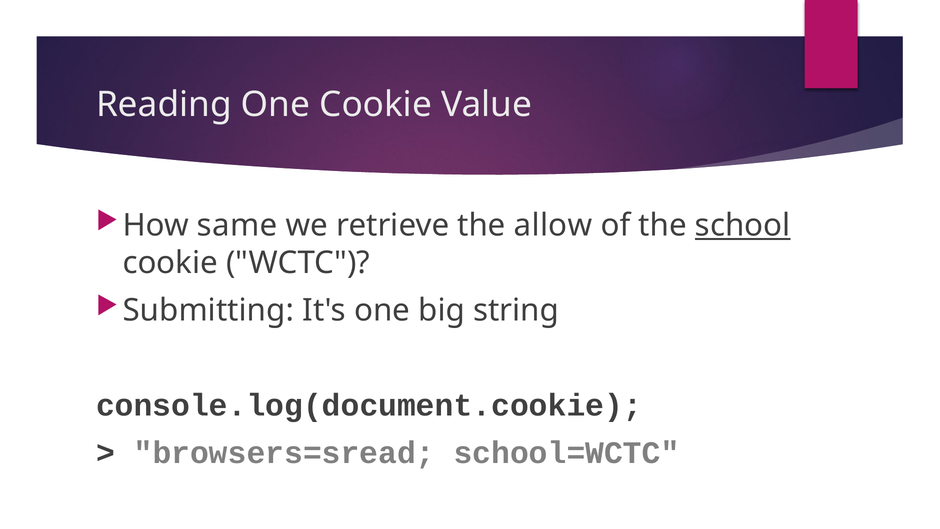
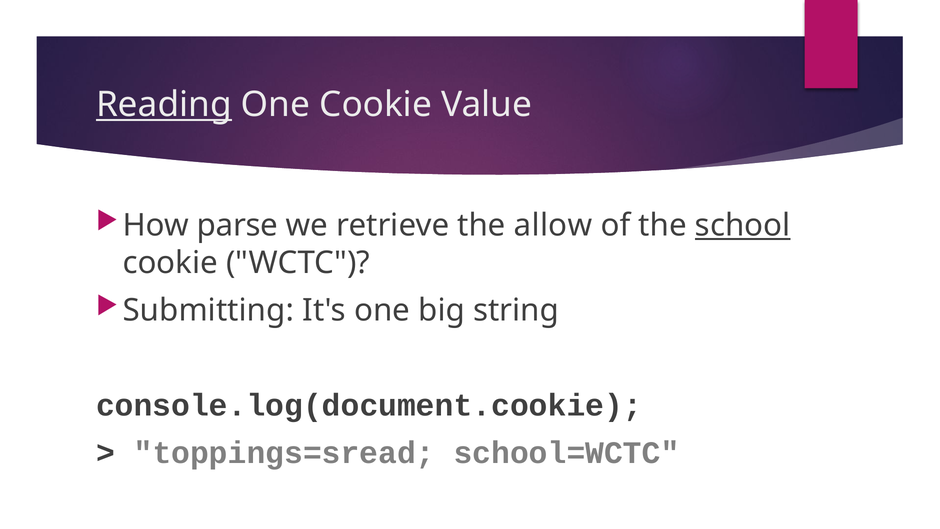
Reading underline: none -> present (164, 105)
same: same -> parse (237, 225)
browsers=sread: browsers=sread -> toppings=sread (284, 452)
